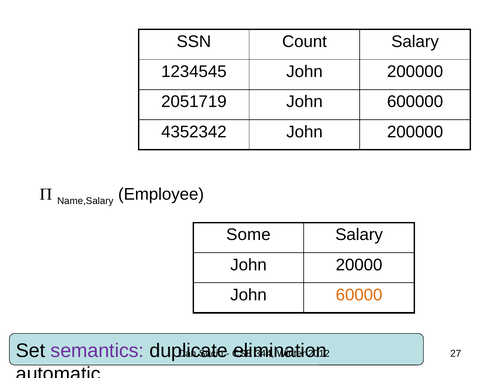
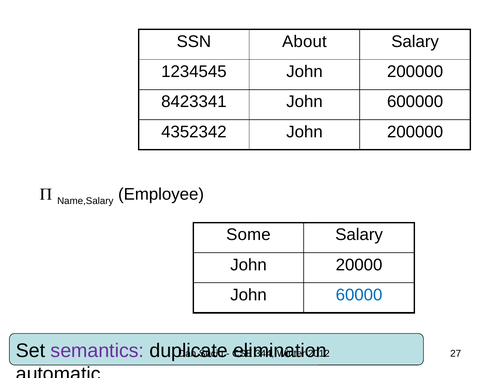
Count: Count -> About (304, 42)
2051719: 2051719 -> 8423341 (194, 102)
60000 colour: orange -> blue (359, 295)
